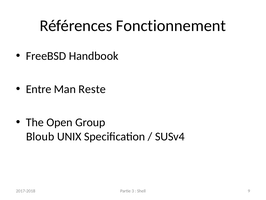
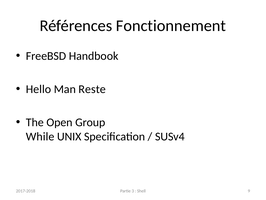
Entre: Entre -> Hello (39, 89)
Bloub: Bloub -> While (40, 136)
